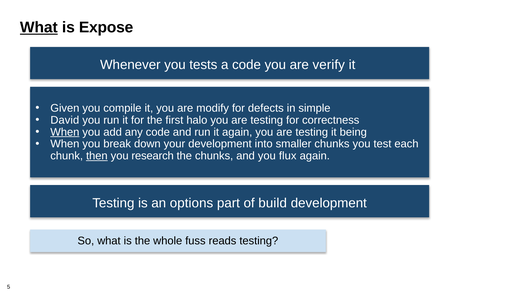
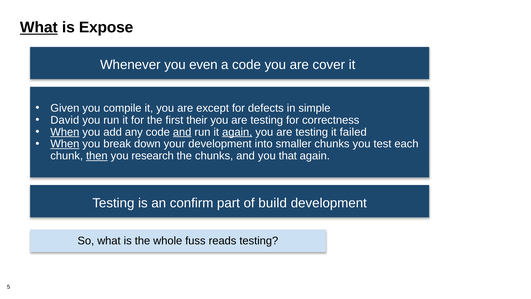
tests: tests -> even (203, 65)
verify: verify -> cover (329, 65)
modify: modify -> except (213, 108)
halo: halo -> their (197, 120)
and underline: none -> present (182, 132)
again underline: none -> present (237, 132)
being: being -> failed (353, 132)
When underline: none -> present (65, 144)
flux: flux -> that (288, 156)
options: options -> confirm (192, 203)
